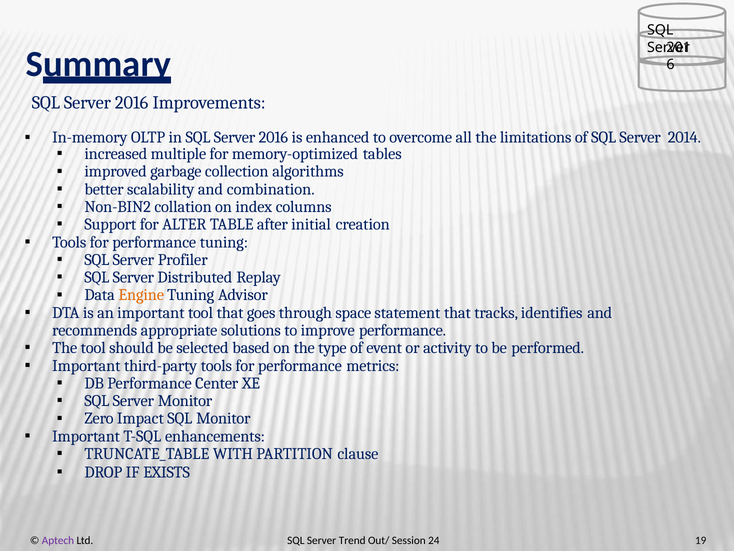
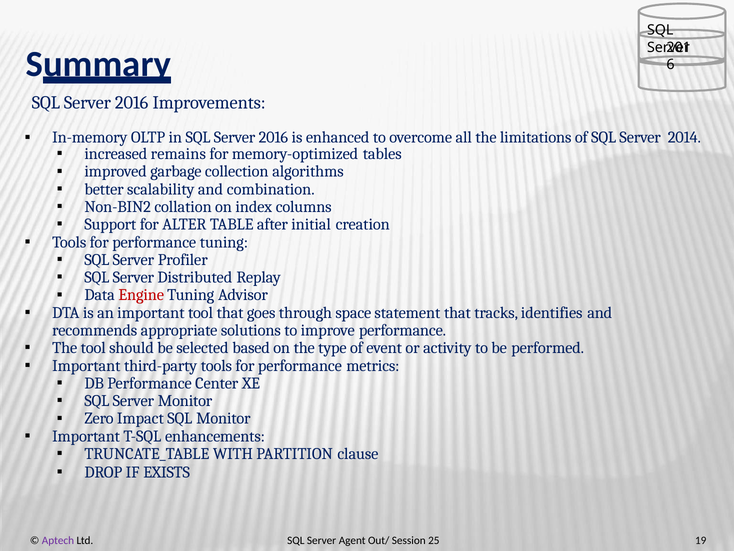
multiple: multiple -> remains (178, 154)
Engine colour: orange -> red (141, 295)
Trend: Trend -> Agent (352, 540)
24: 24 -> 25 (434, 540)
